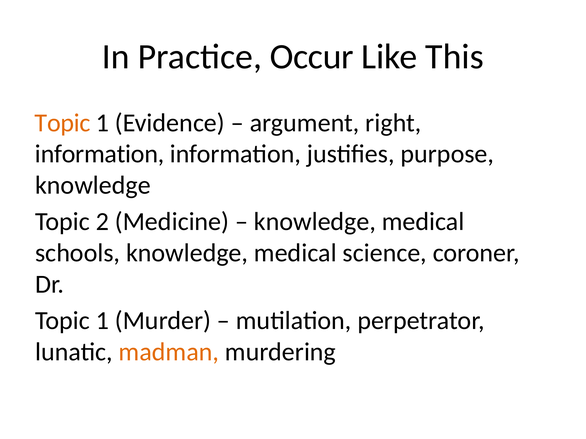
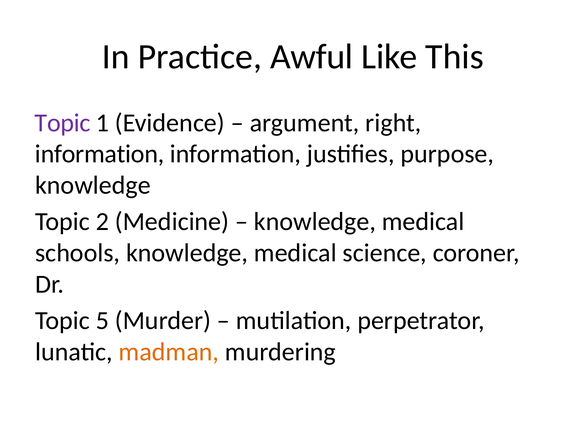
Occur: Occur -> Awful (312, 57)
Topic colour: orange -> purple (63, 123)
1: 1 -> 5 (102, 321)
